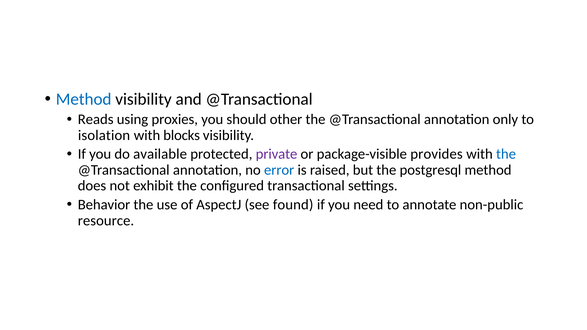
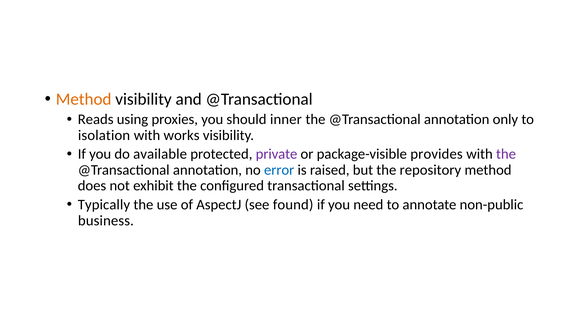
Method colour: blue -> orange (84, 99)
other: other -> inner (286, 119)
blocks: blocks -> works (182, 135)
the colour: blue -> purple (506, 154)
postgresql: postgresql -> repository (430, 170)
Behavior: Behavior -> Typically (104, 205)
resource: resource -> business (106, 221)
